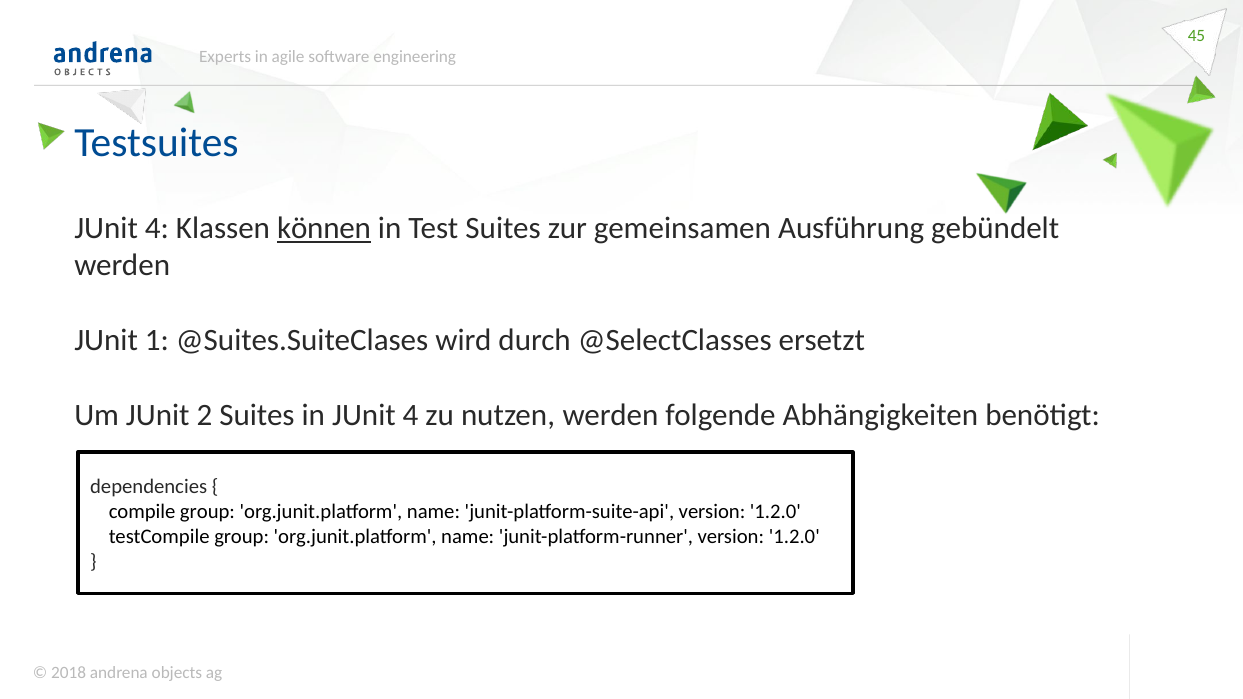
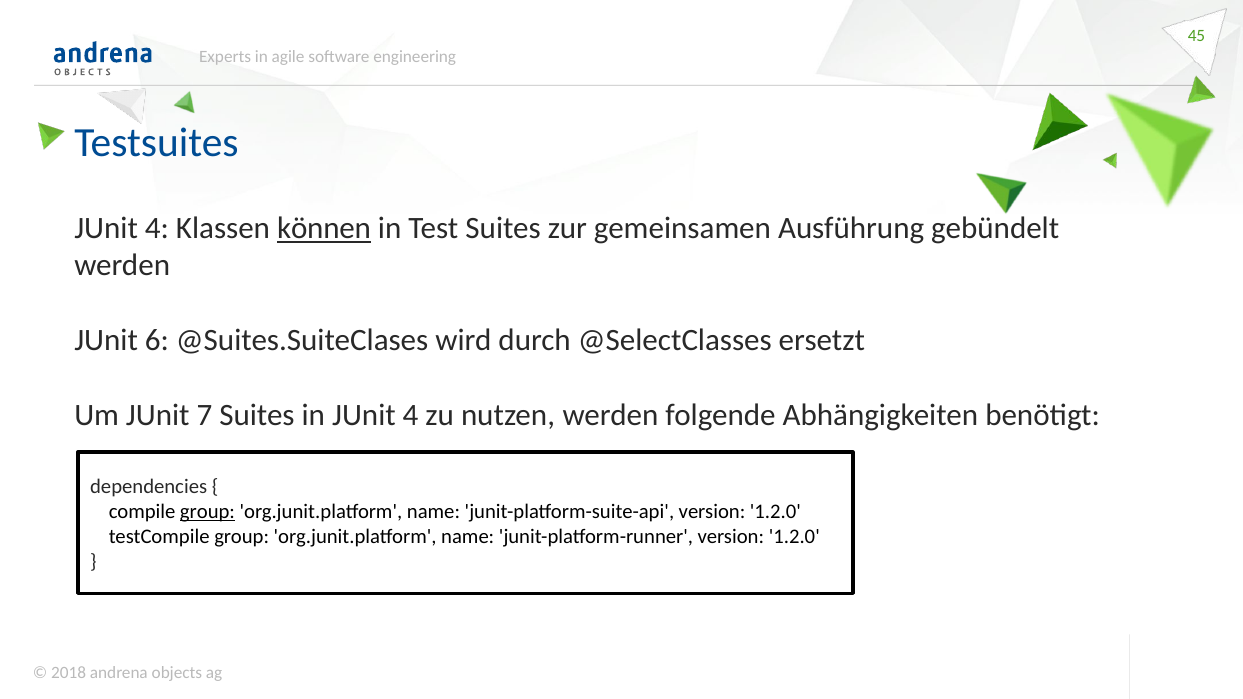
1: 1 -> 6 (157, 340)
2: 2 -> 7 (204, 415)
group underline: none -> present (207, 512)
